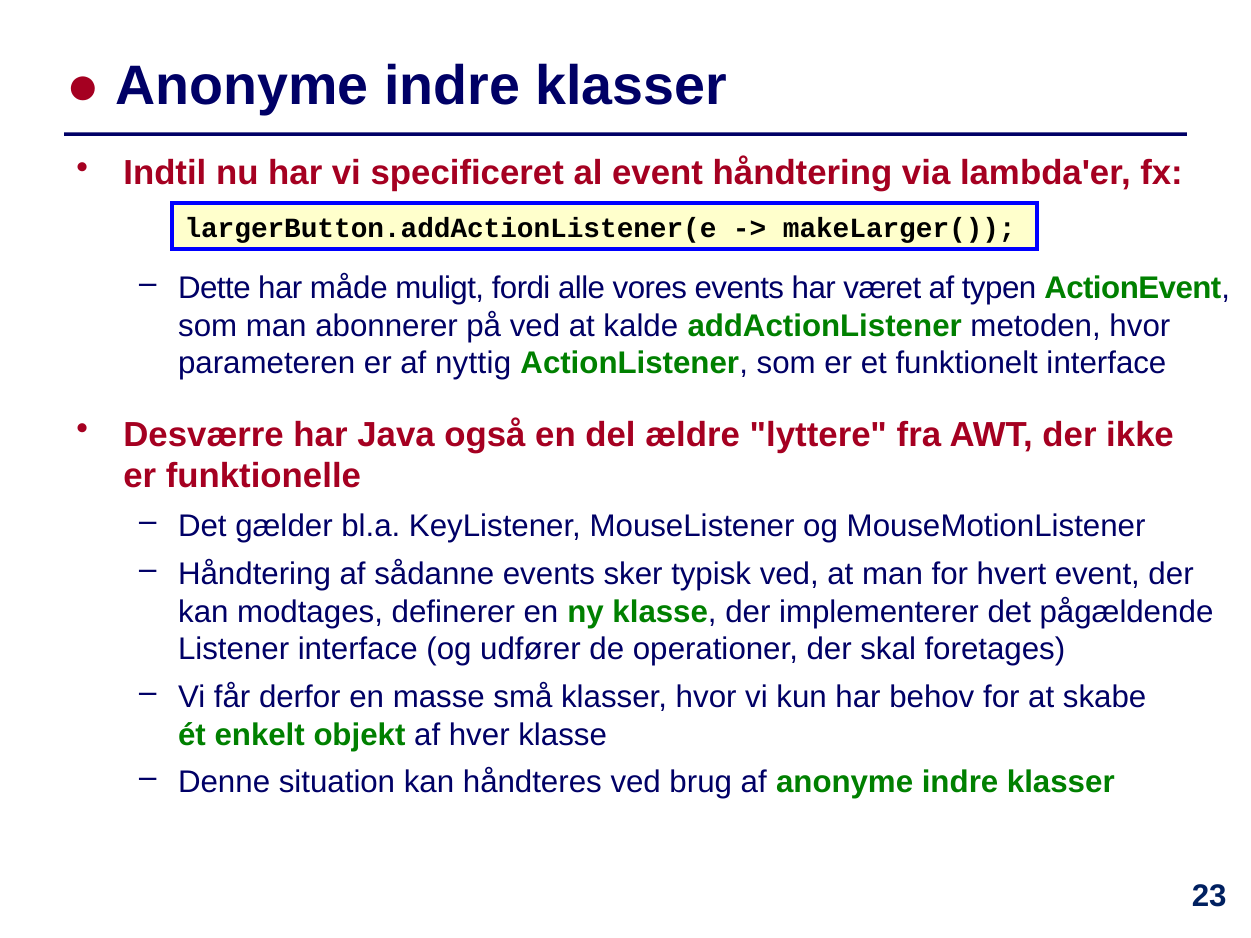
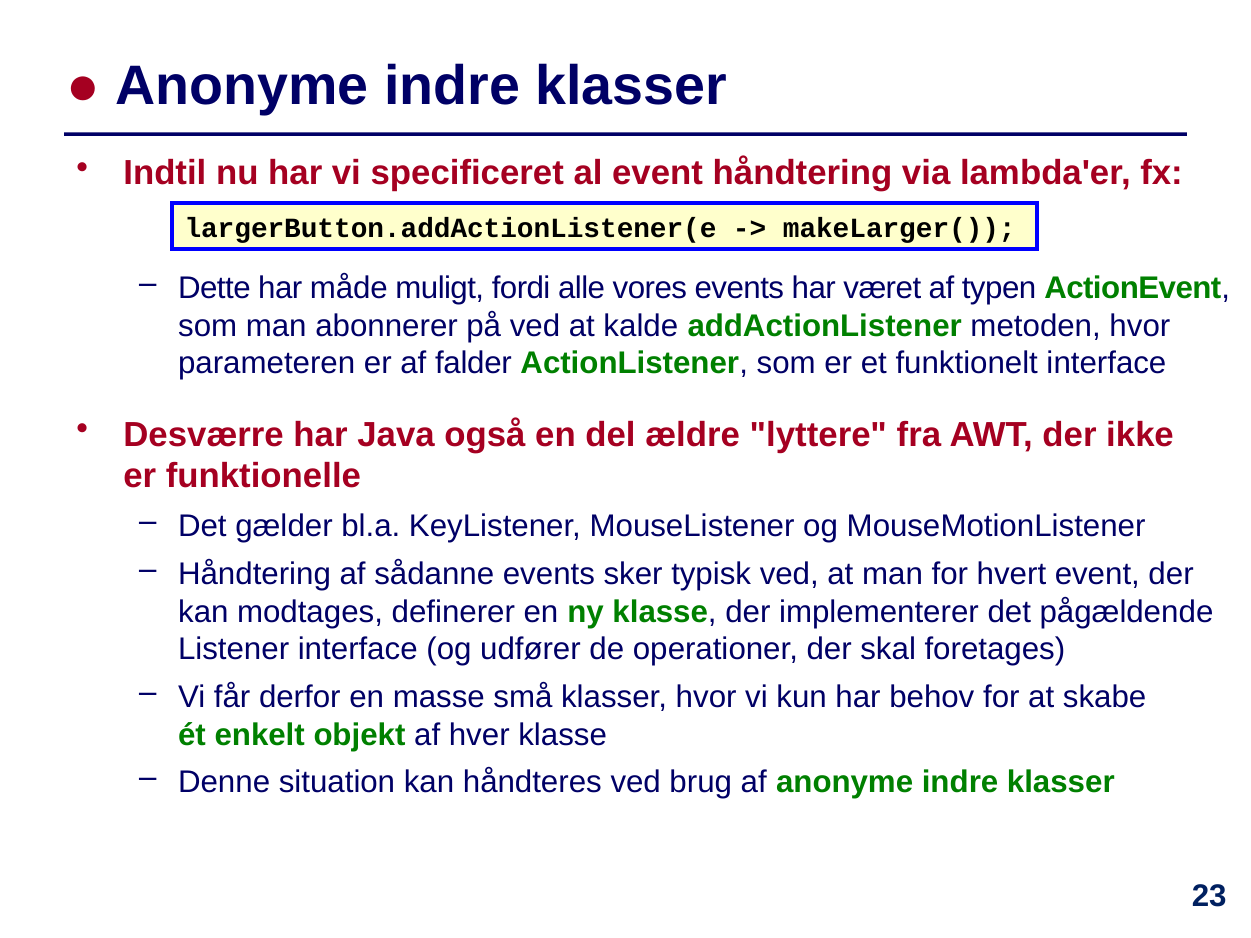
nyttig: nyttig -> falder (473, 364)
